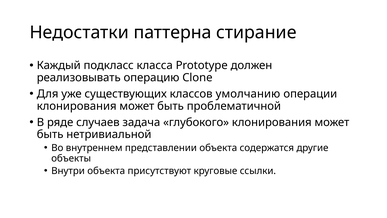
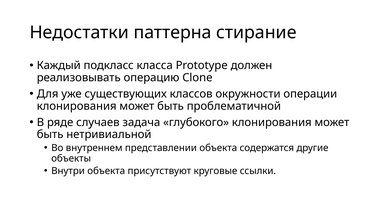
умолчанию: умолчанию -> окружности (248, 94)
